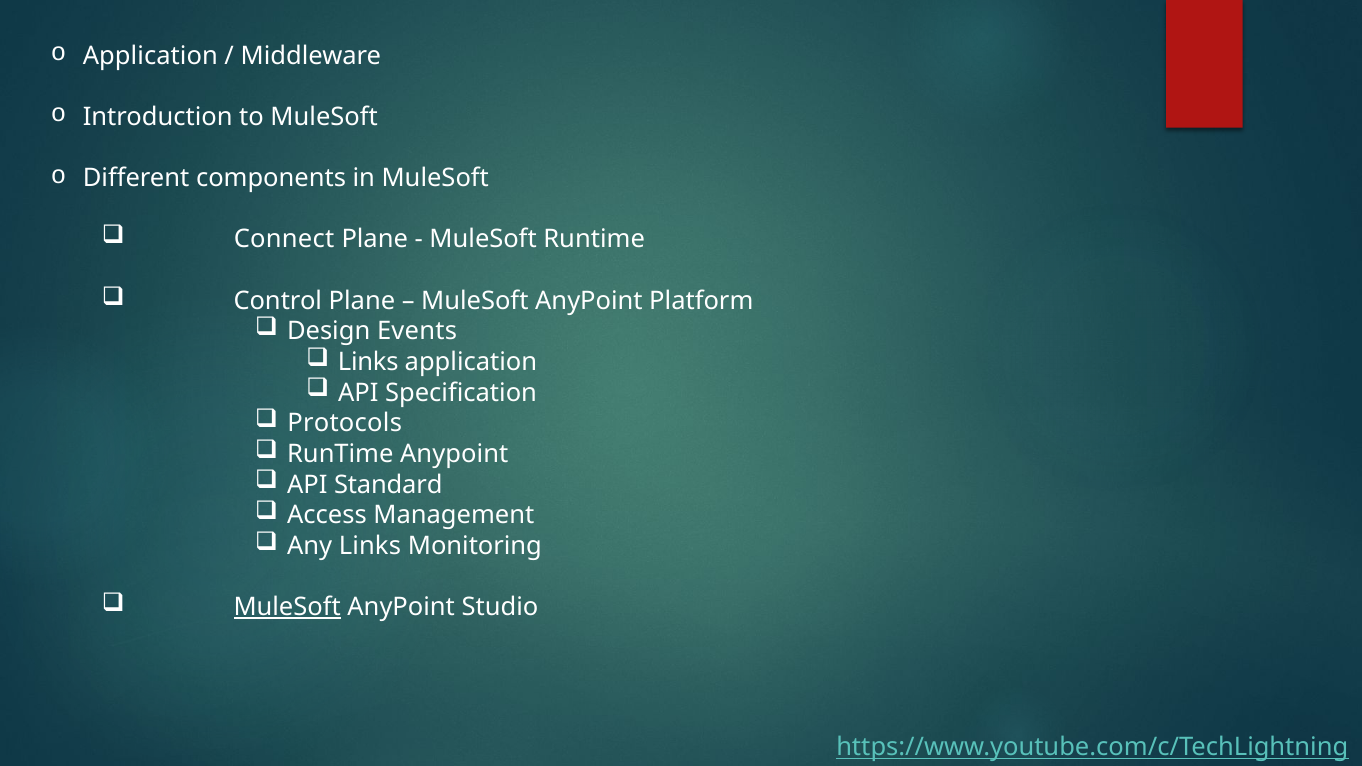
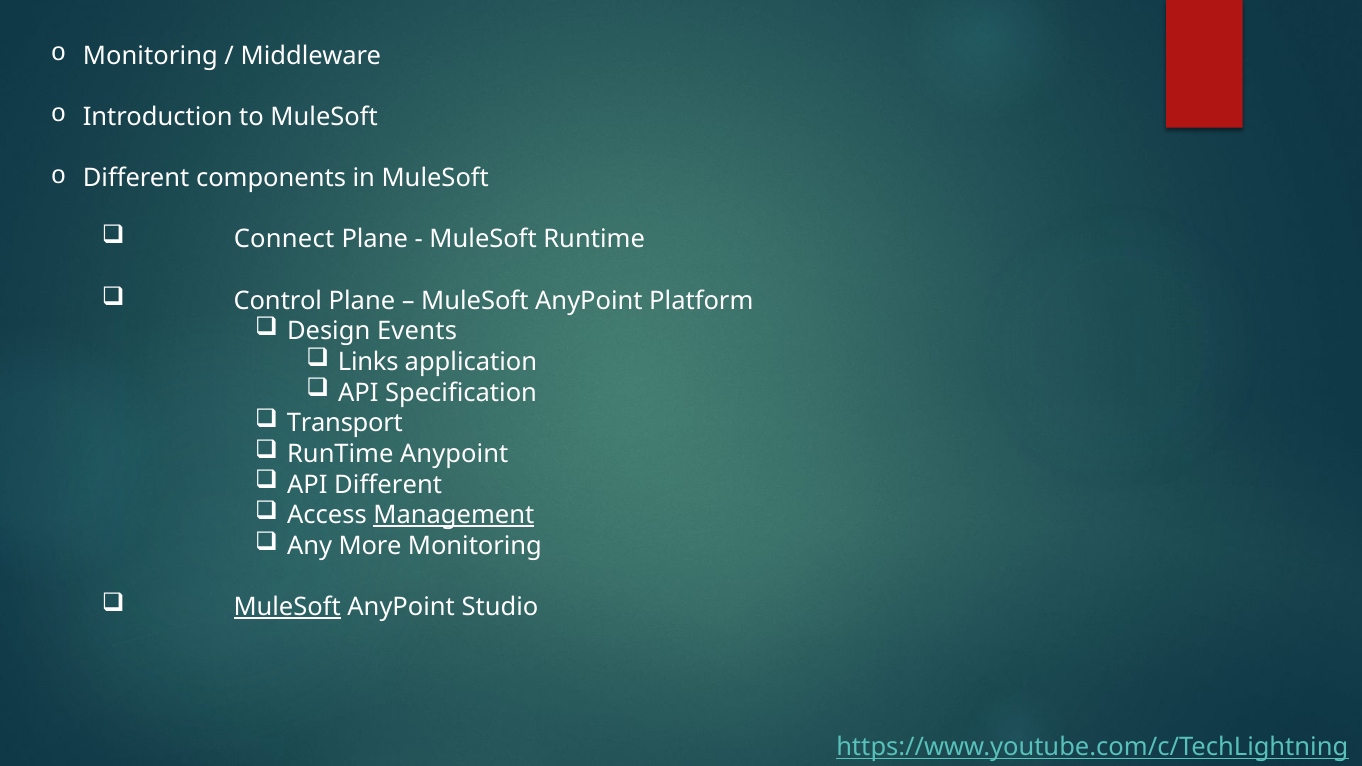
Application: Application -> Monitoring (150, 56)
Protocols: Protocols -> Transport (345, 423)
API Standard: Standard -> Different (388, 485)
Management underline: none -> present (454, 515)
Any Links: Links -> More (370, 546)
